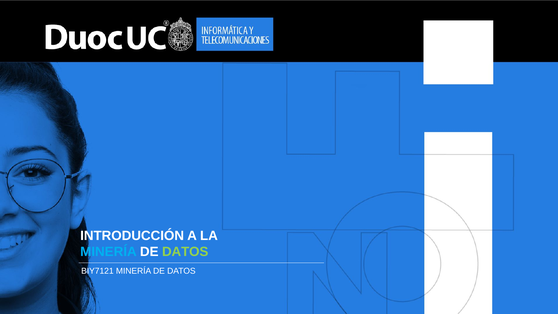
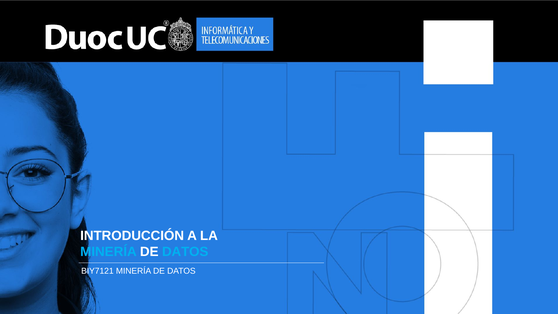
DATOS colour: light green -> light blue (185, 252)
